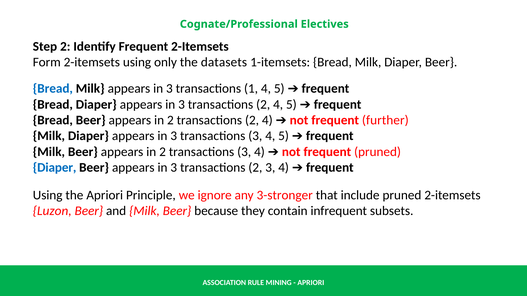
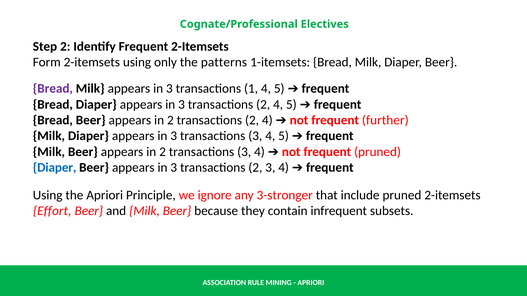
datasets: datasets -> patterns (224, 62)
Bread colour: blue -> purple (53, 89)
Luzon: Luzon -> Effort (52, 211)
